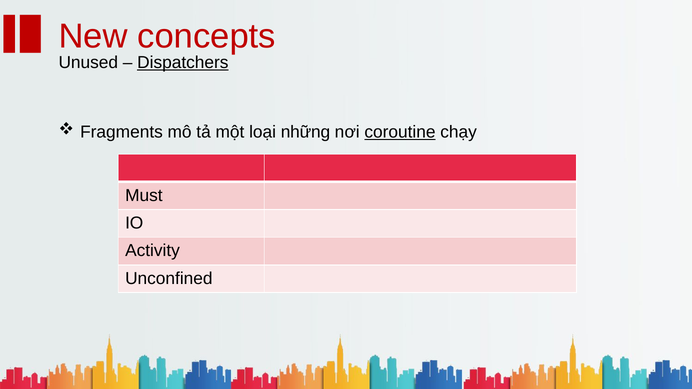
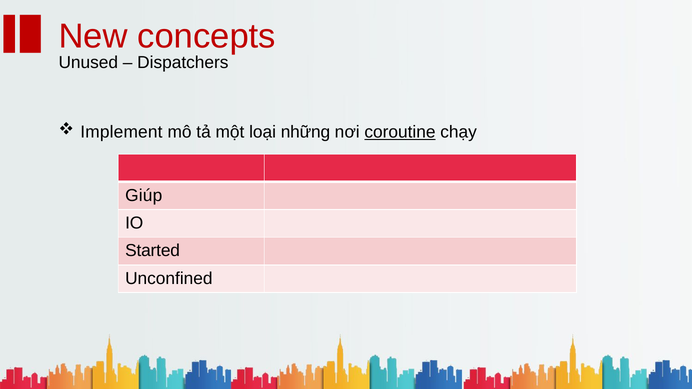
Dispatchers underline: present -> none (183, 63)
Fragments: Fragments -> Implement (121, 132)
Must: Must -> Giúp (144, 195)
Activity: Activity -> Started (153, 251)
